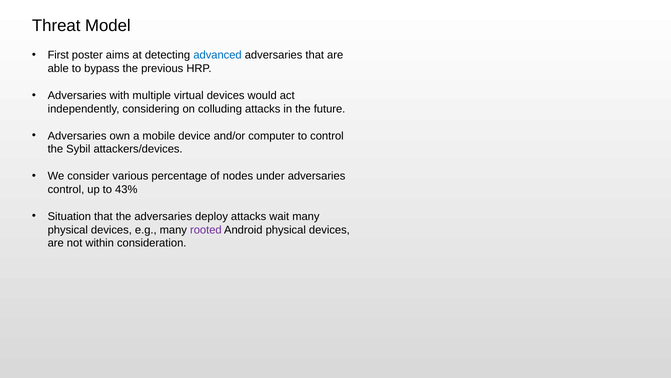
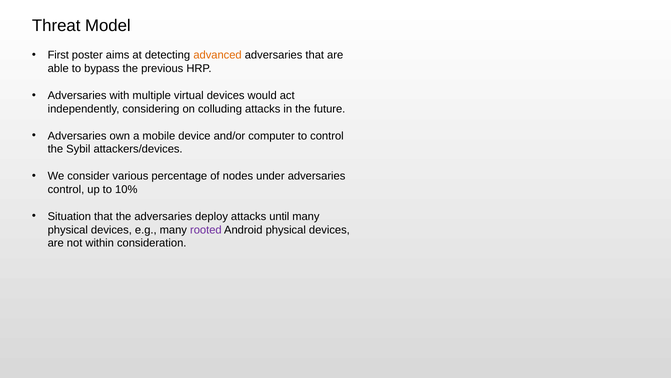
advanced colour: blue -> orange (218, 55)
43%: 43% -> 10% (126, 189)
wait: wait -> until (279, 216)
